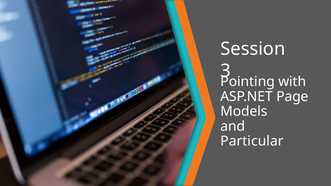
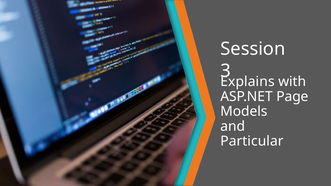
Pointing: Pointing -> Explains (248, 82)
